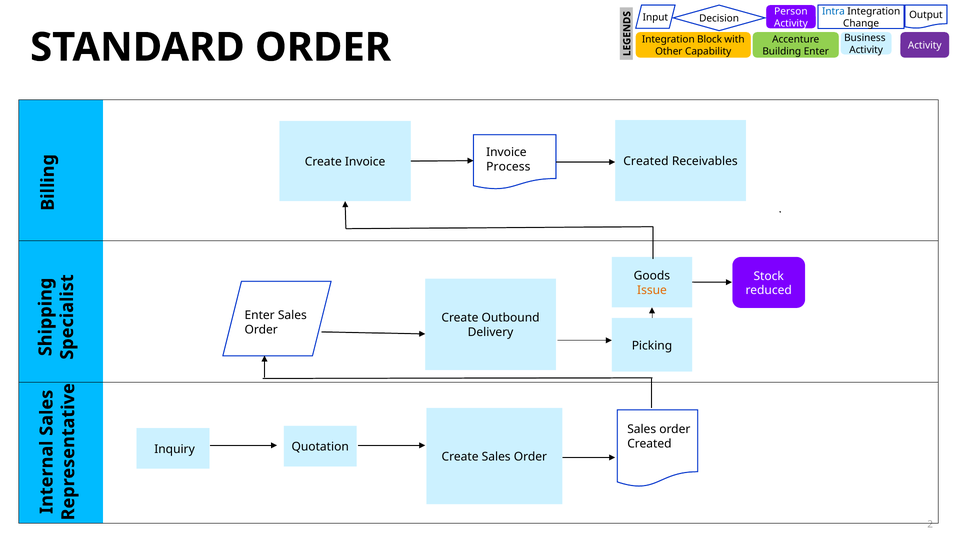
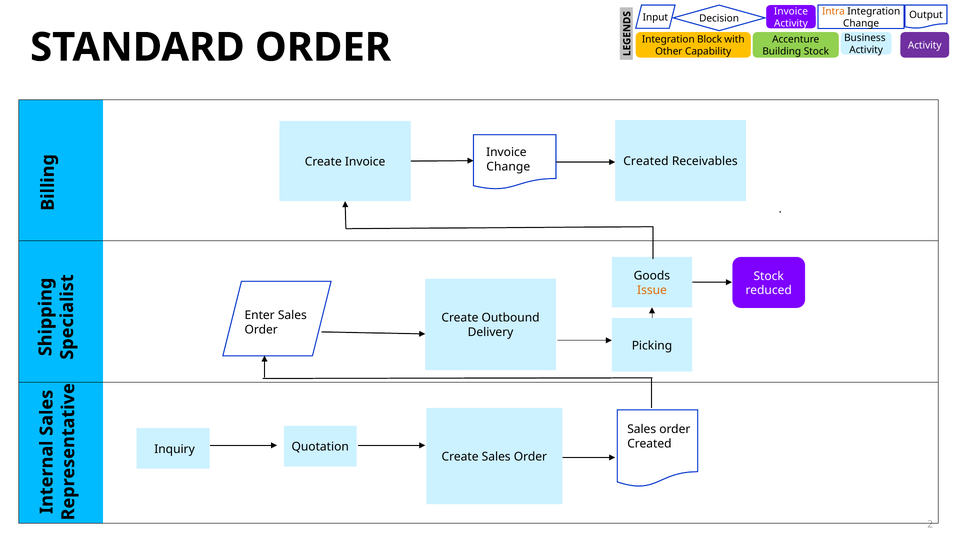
Person: Person -> Invoice (791, 11)
Intra colour: blue -> orange (833, 11)
Building Enter: Enter -> Stock (816, 52)
Process: Process -> Change (508, 166)
